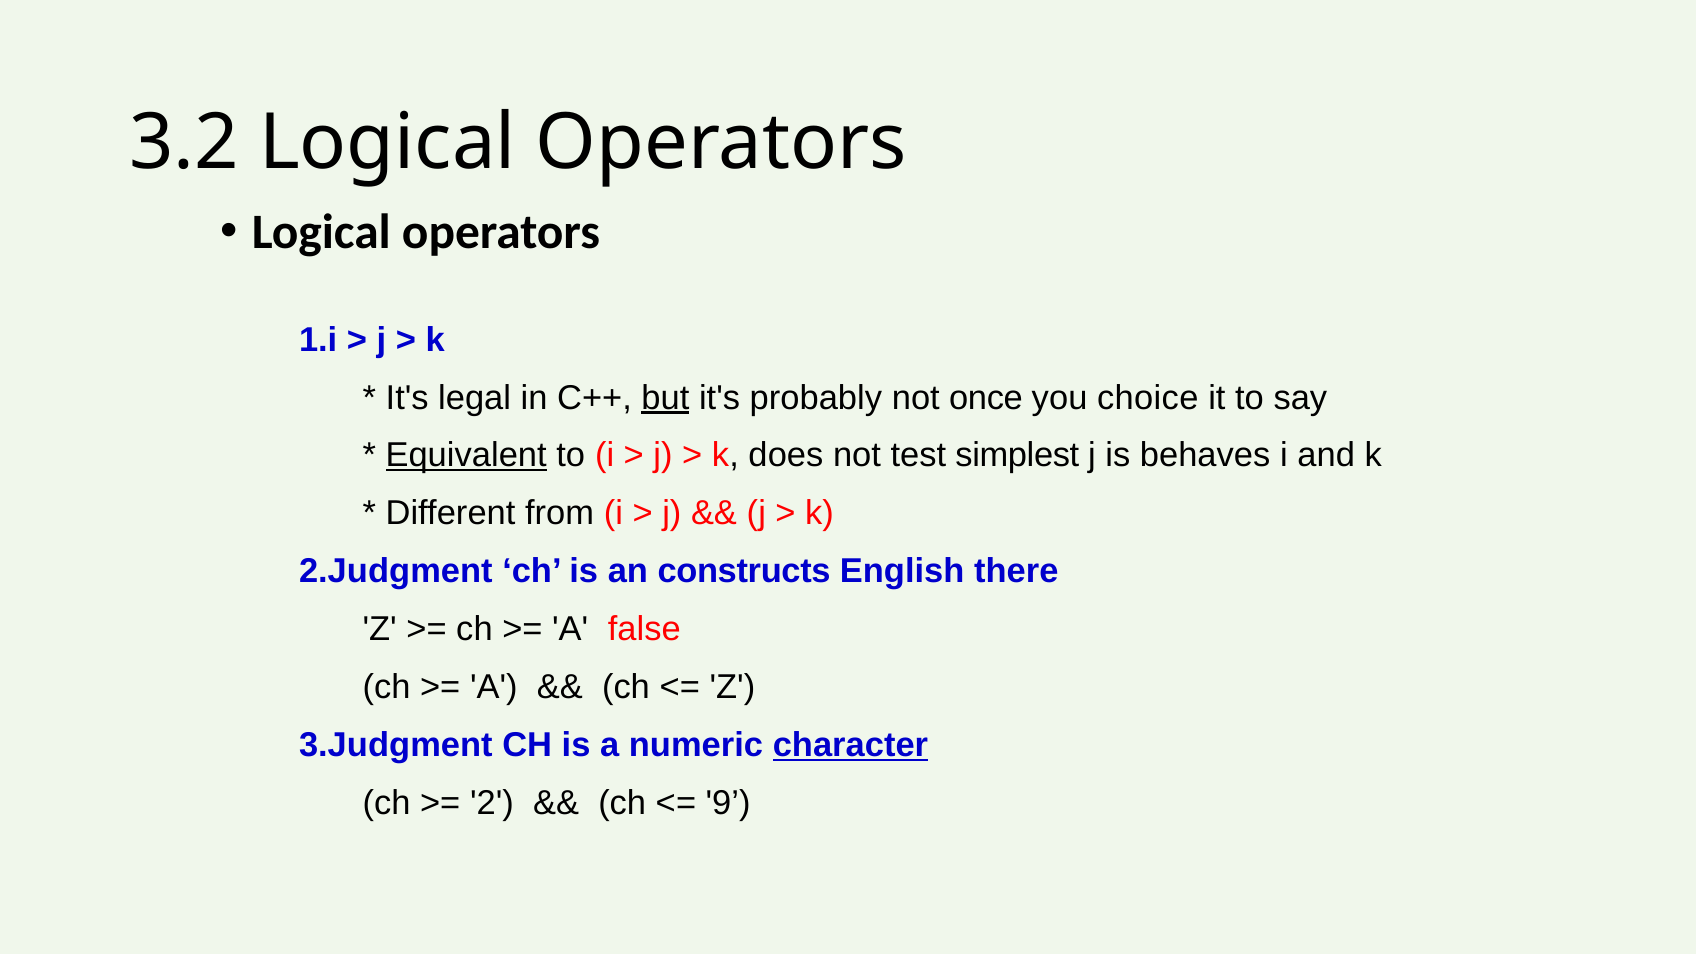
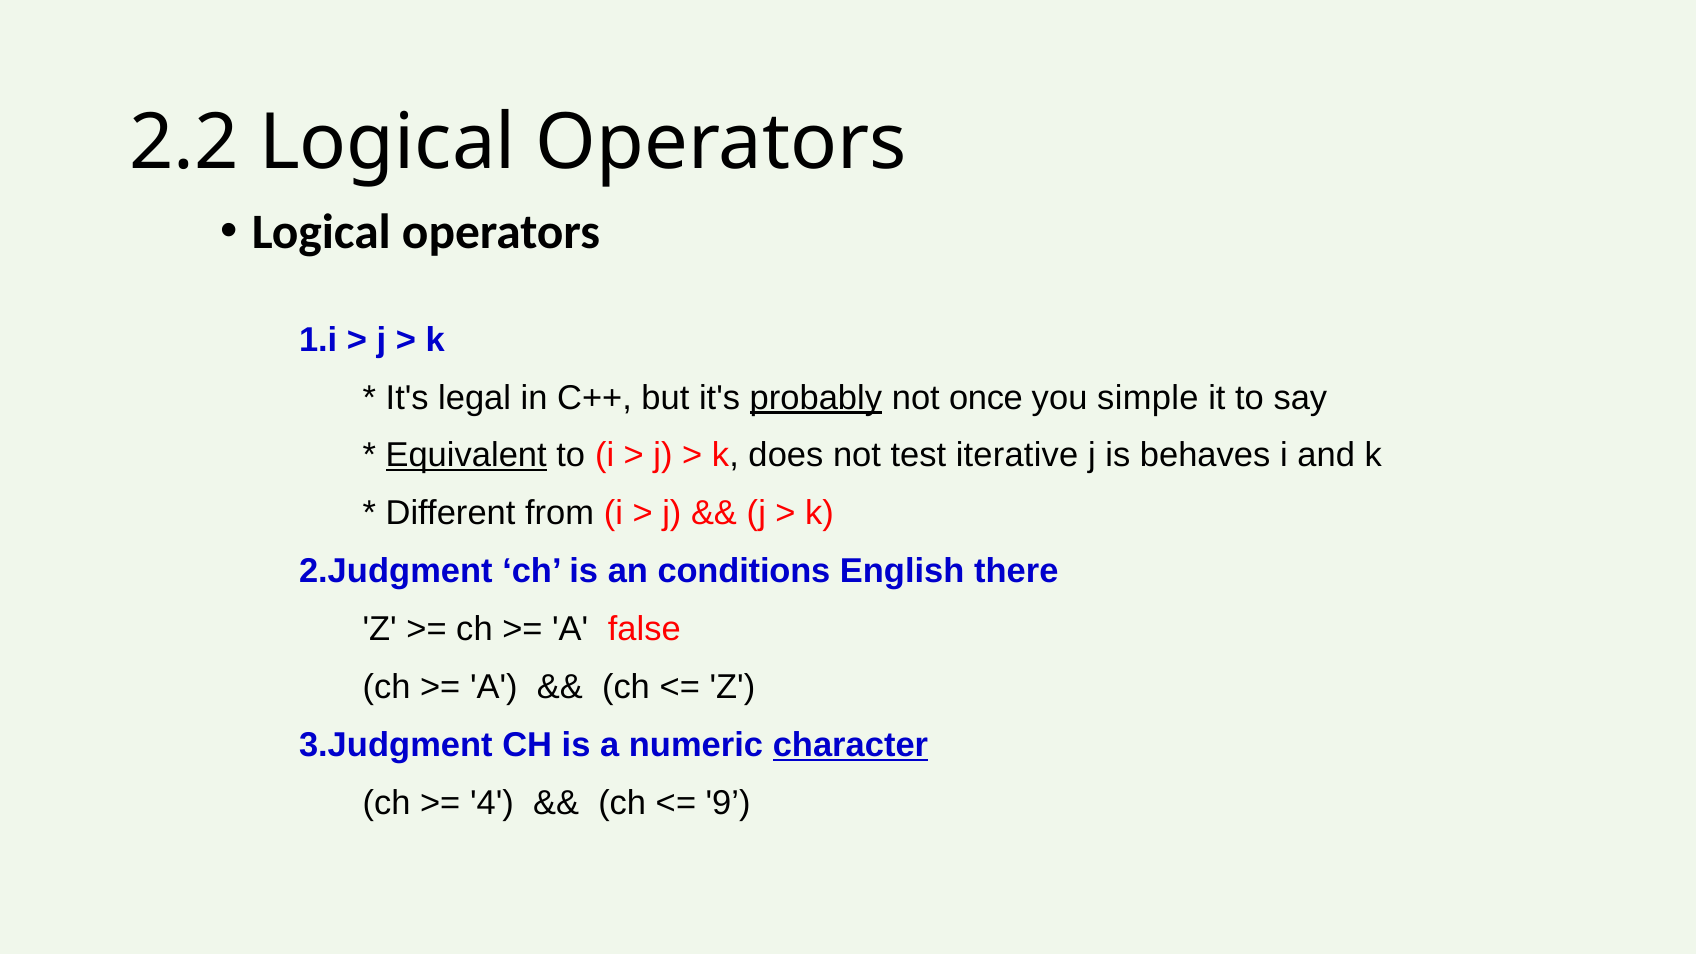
3.2: 3.2 -> 2.2 (184, 142)
but underline: present -> none (665, 398)
probably underline: none -> present (816, 398)
choice: choice -> simple (1148, 398)
simplest: simplest -> iterative (1017, 456)
constructs: constructs -> conditions (744, 571)
2: 2 -> 4 (492, 803)
